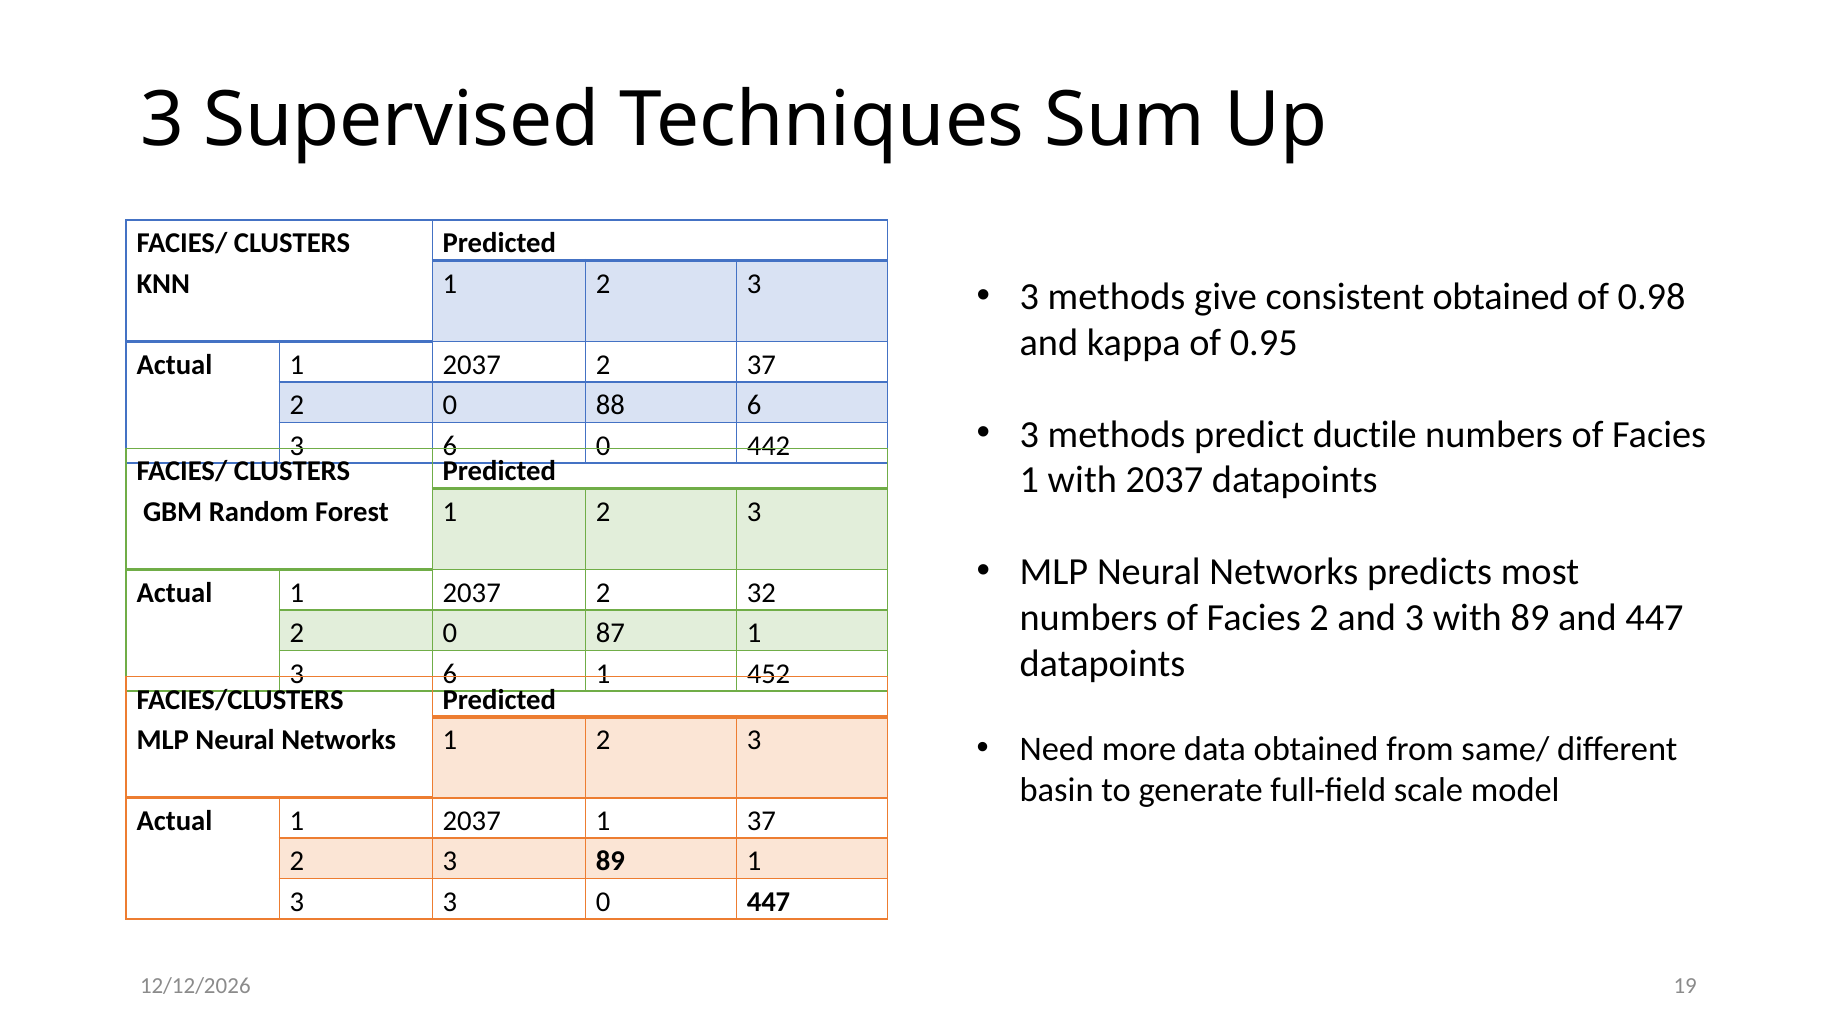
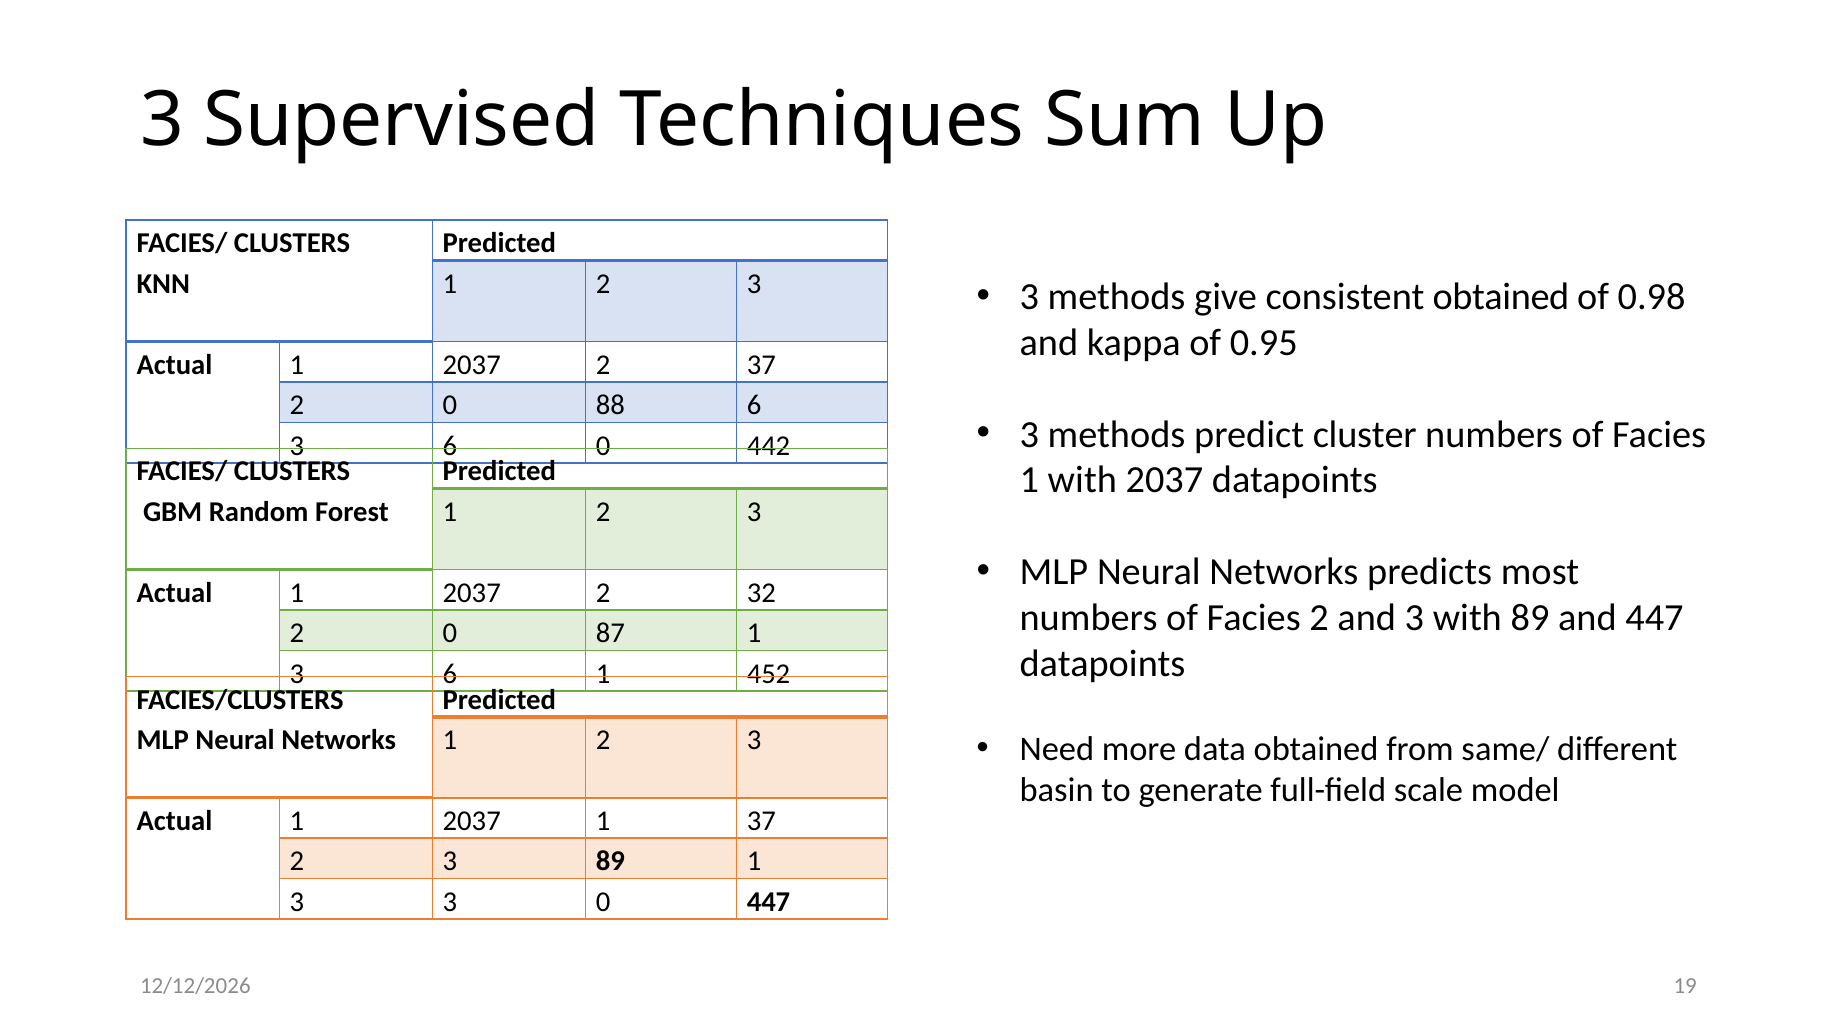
ductile: ductile -> cluster (1365, 435)
